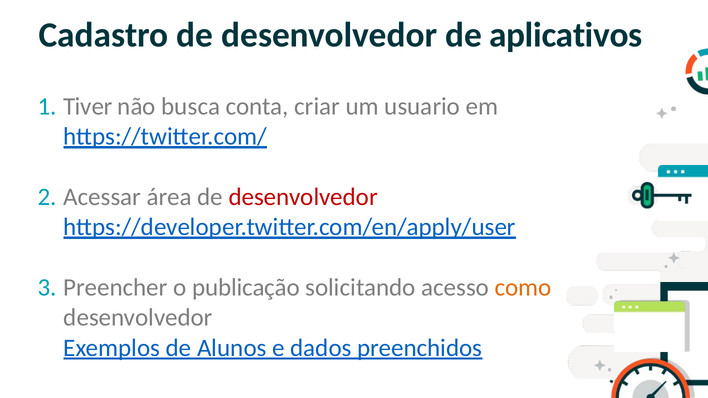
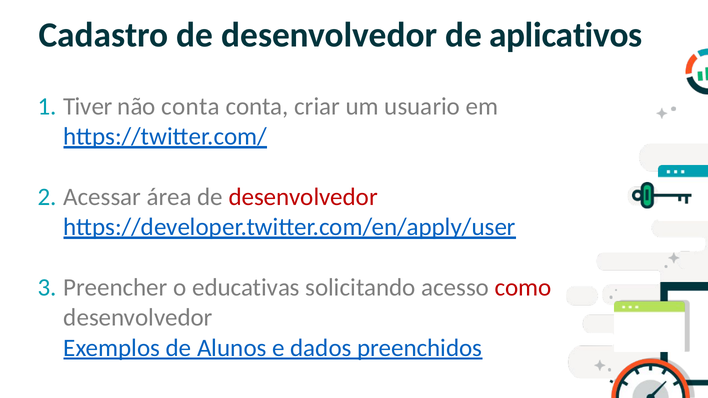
não busca: busca -> conta (191, 106)
publicação: publicação -> educativas (246, 288)
como colour: orange -> red (523, 288)
